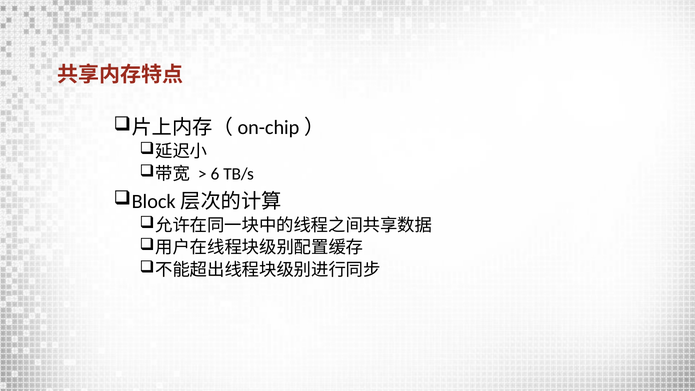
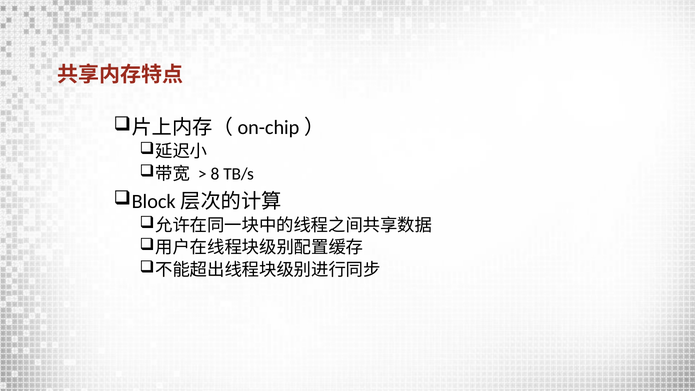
6: 6 -> 8 (215, 174)
